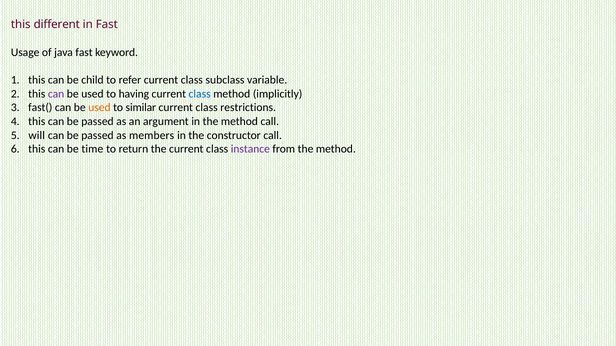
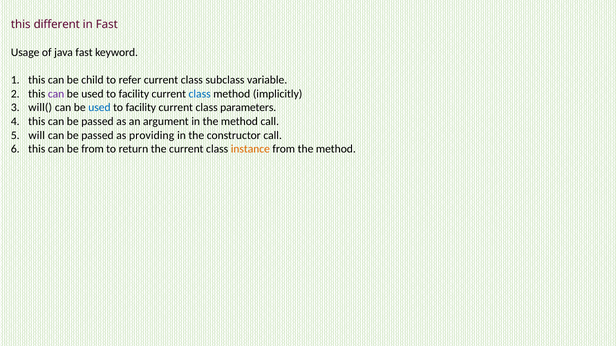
having: having -> facility (134, 94)
fast(: fast( -> will( (40, 108)
used colour: orange -> blue (99, 108)
similar: similar -> facility (141, 108)
restrictions: restrictions -> parameters (248, 108)
members: members -> providing (152, 136)
be time: time -> from (93, 149)
instance colour: purple -> orange (250, 149)
